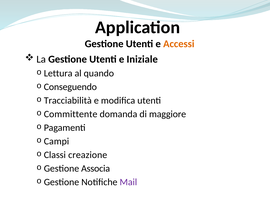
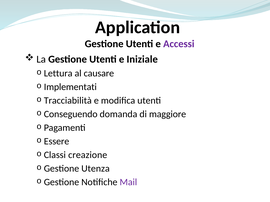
Accessi colour: orange -> purple (179, 44)
quando: quando -> causare (99, 73)
Conseguendo: Conseguendo -> Implementati (70, 87)
Committente: Committente -> Conseguendo (71, 114)
Campi: Campi -> Essere (57, 142)
Associa: Associa -> Utenza (95, 169)
